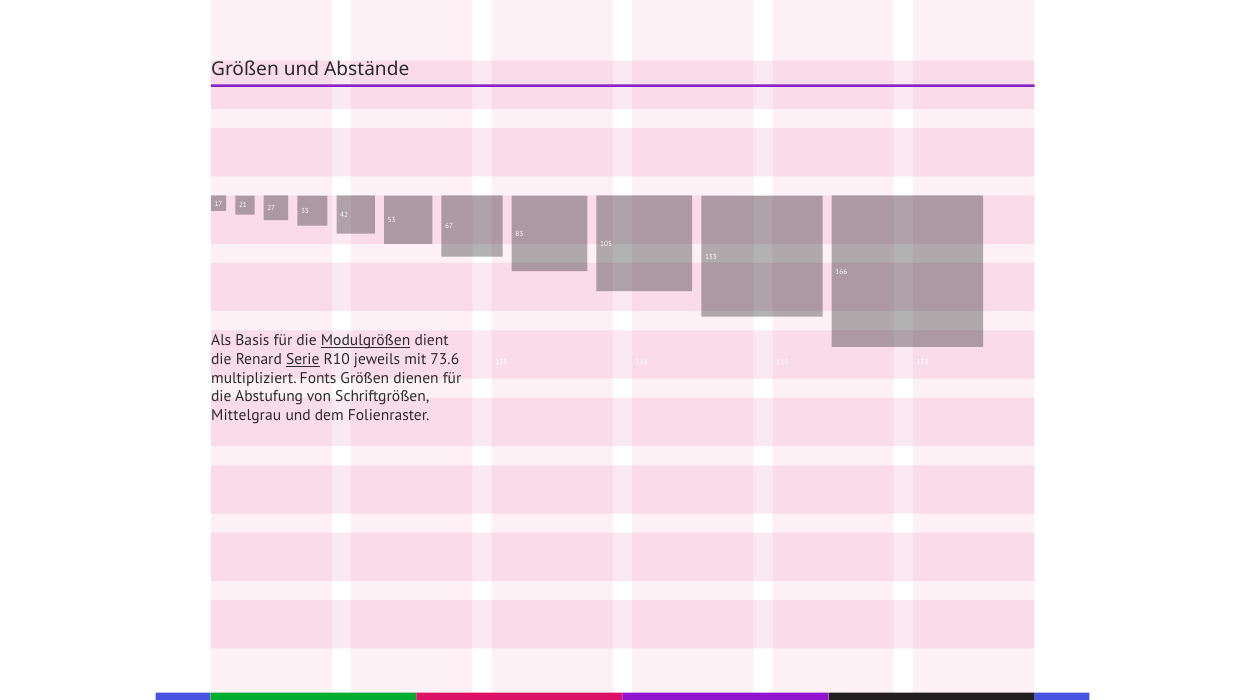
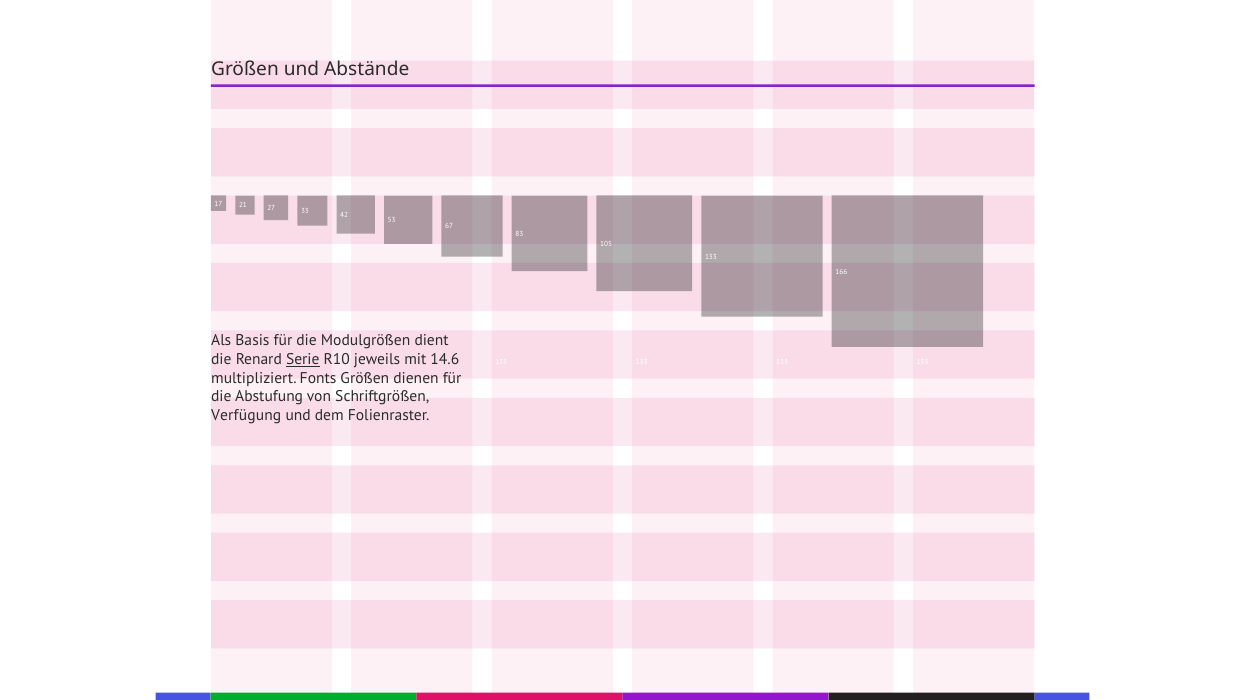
Modulgrößen underline: present -> none (366, 341)
73.6: 73.6 -> 14.6 (445, 360)
Mittelgrau: Mittelgrau -> Verfügung (246, 415)
